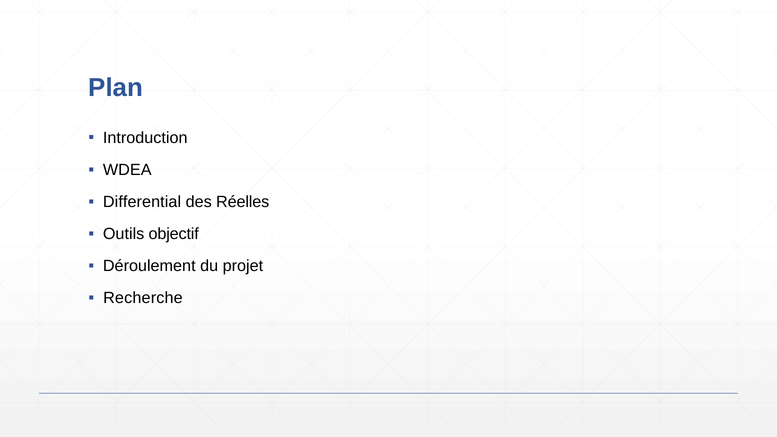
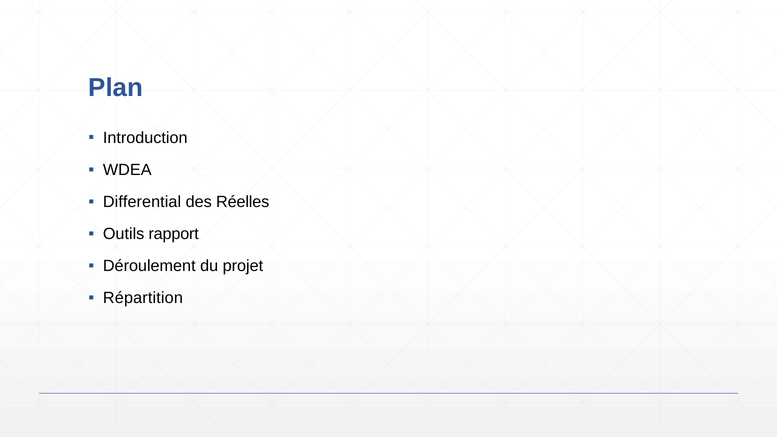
objectif: objectif -> rapport (174, 234)
Recherche: Recherche -> Répartition (143, 298)
